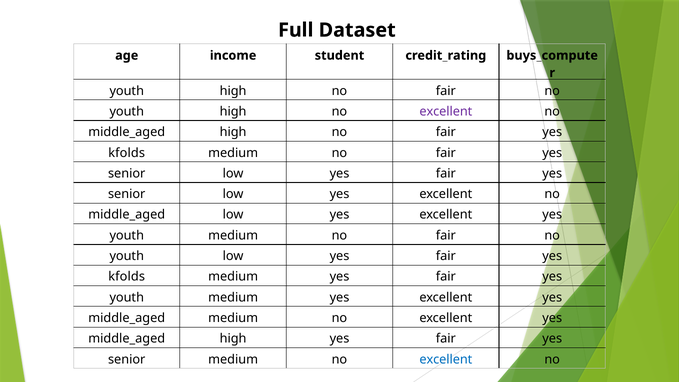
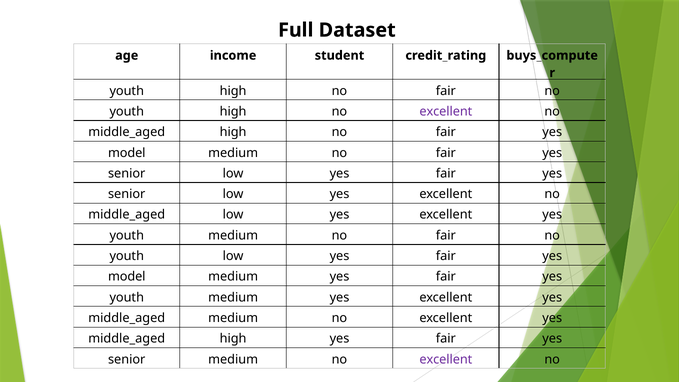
kfolds: kfolds -> model (127, 153)
kfolds: kfolds -> model (127, 277)
excellent colour: blue -> purple (446, 359)
